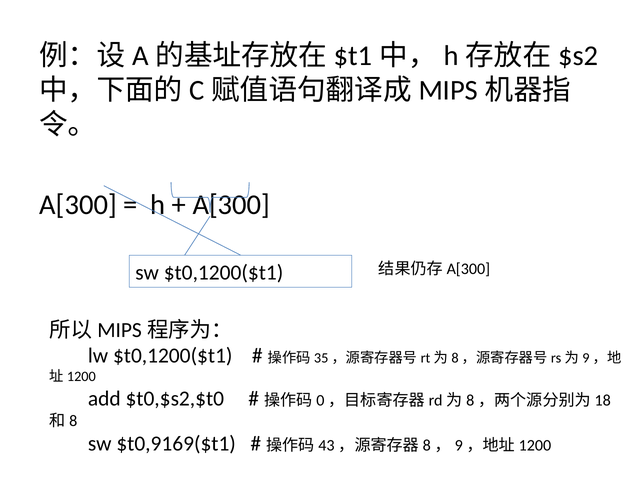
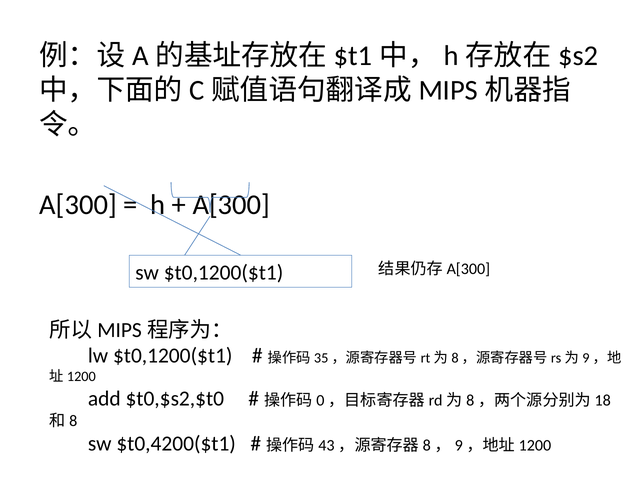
$t0,9169($t1: $t0,9169($t1 -> $t0,4200($t1 (176, 443)
